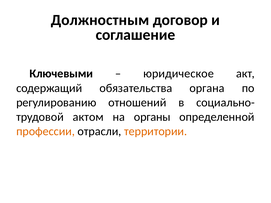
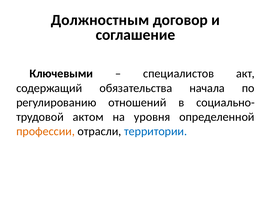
юридическое: юридическое -> специалистов (179, 74)
органа: органа -> начала (207, 88)
органы: органы -> уровня (152, 117)
территории colour: orange -> blue (156, 132)
